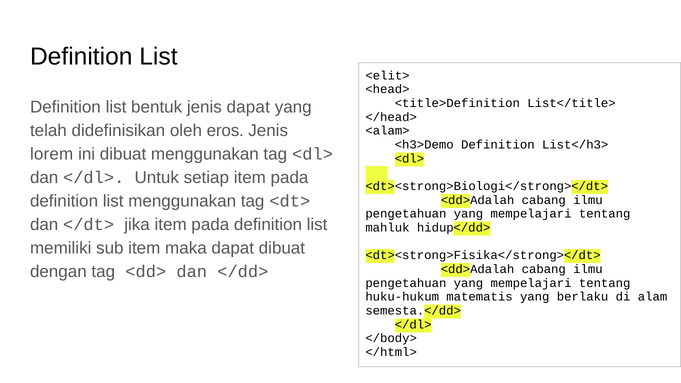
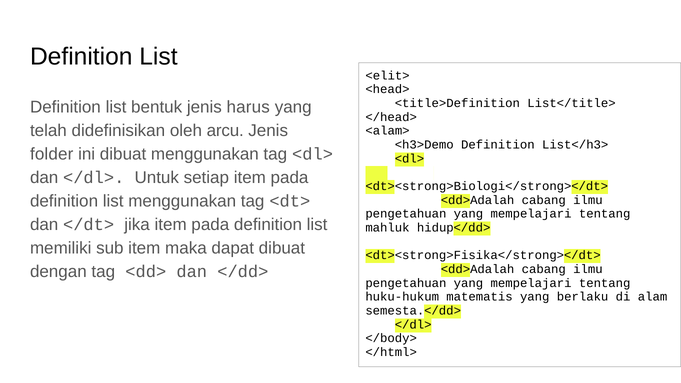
jenis dapat: dapat -> harus (248, 107)
eros: eros -> arcu (225, 131)
lorem: lorem -> folder (52, 154)
